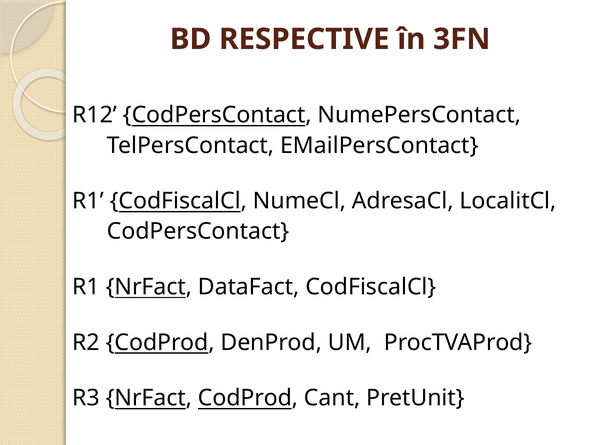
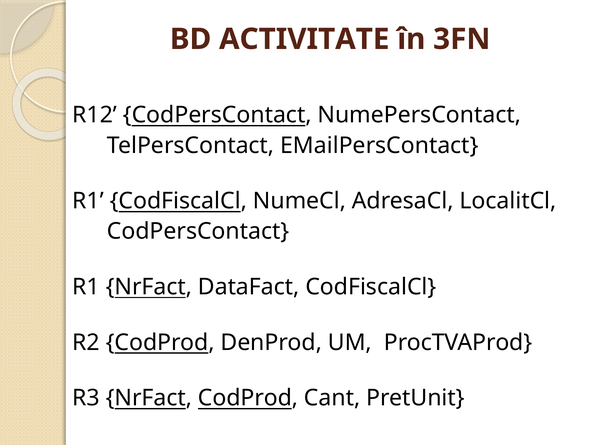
RESPECTIVE: RESPECTIVE -> ACTIVITATE (304, 39)
